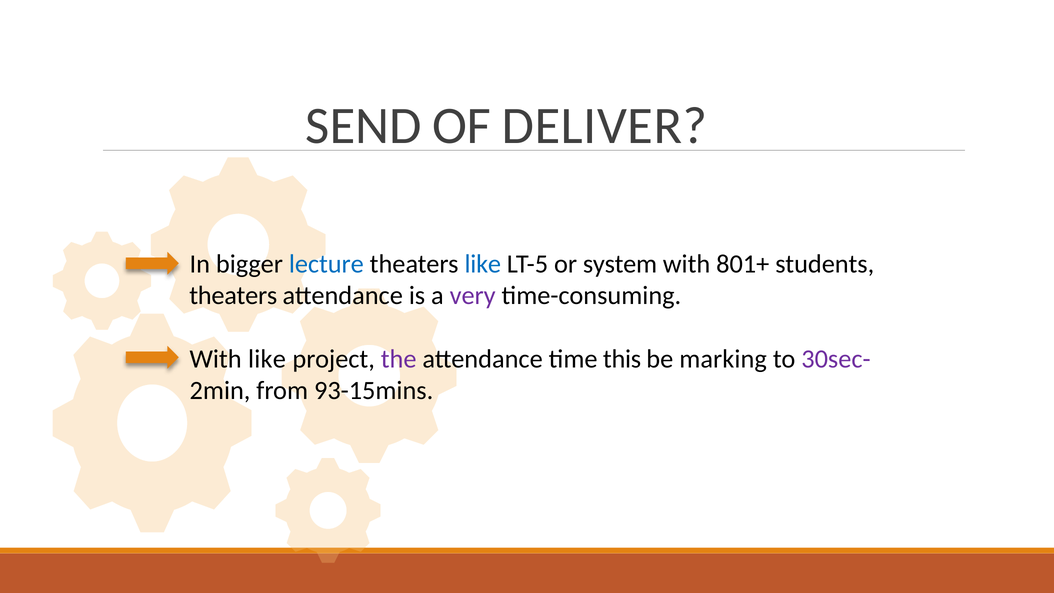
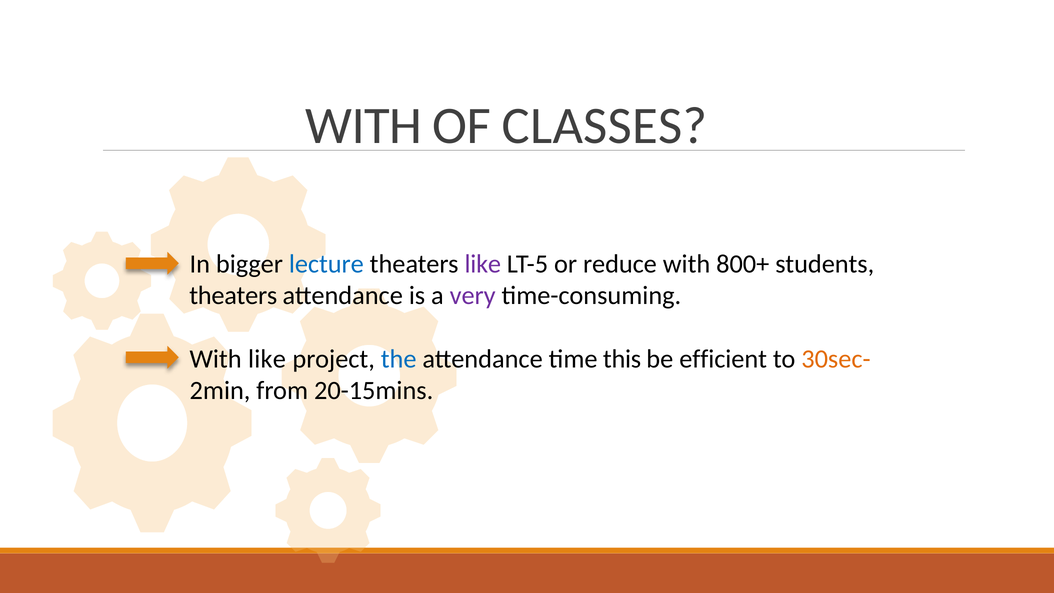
SEND: SEND -> WITH (364, 126)
DELIVER: DELIVER -> CLASSES (604, 126)
like colour: blue -> purple (483, 264)
system: system -> reduce (620, 264)
801+: 801+ -> 800+ (743, 264)
the colour: purple -> blue (399, 359)
marking: marking -> efficient (723, 359)
30sec- colour: purple -> orange (836, 359)
93-15mins: 93-15mins -> 20-15mins (374, 391)
